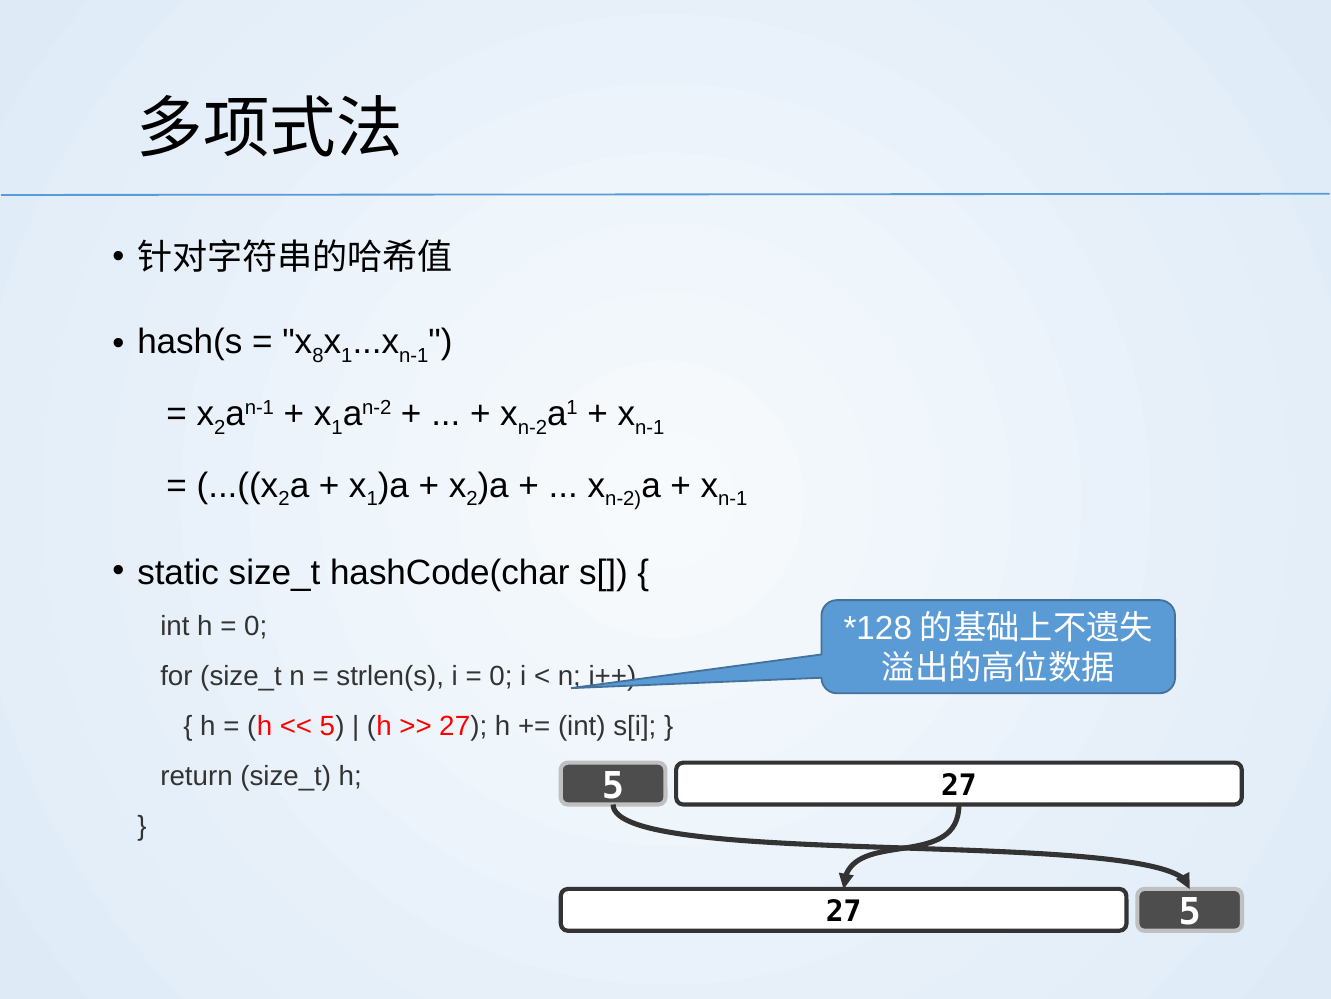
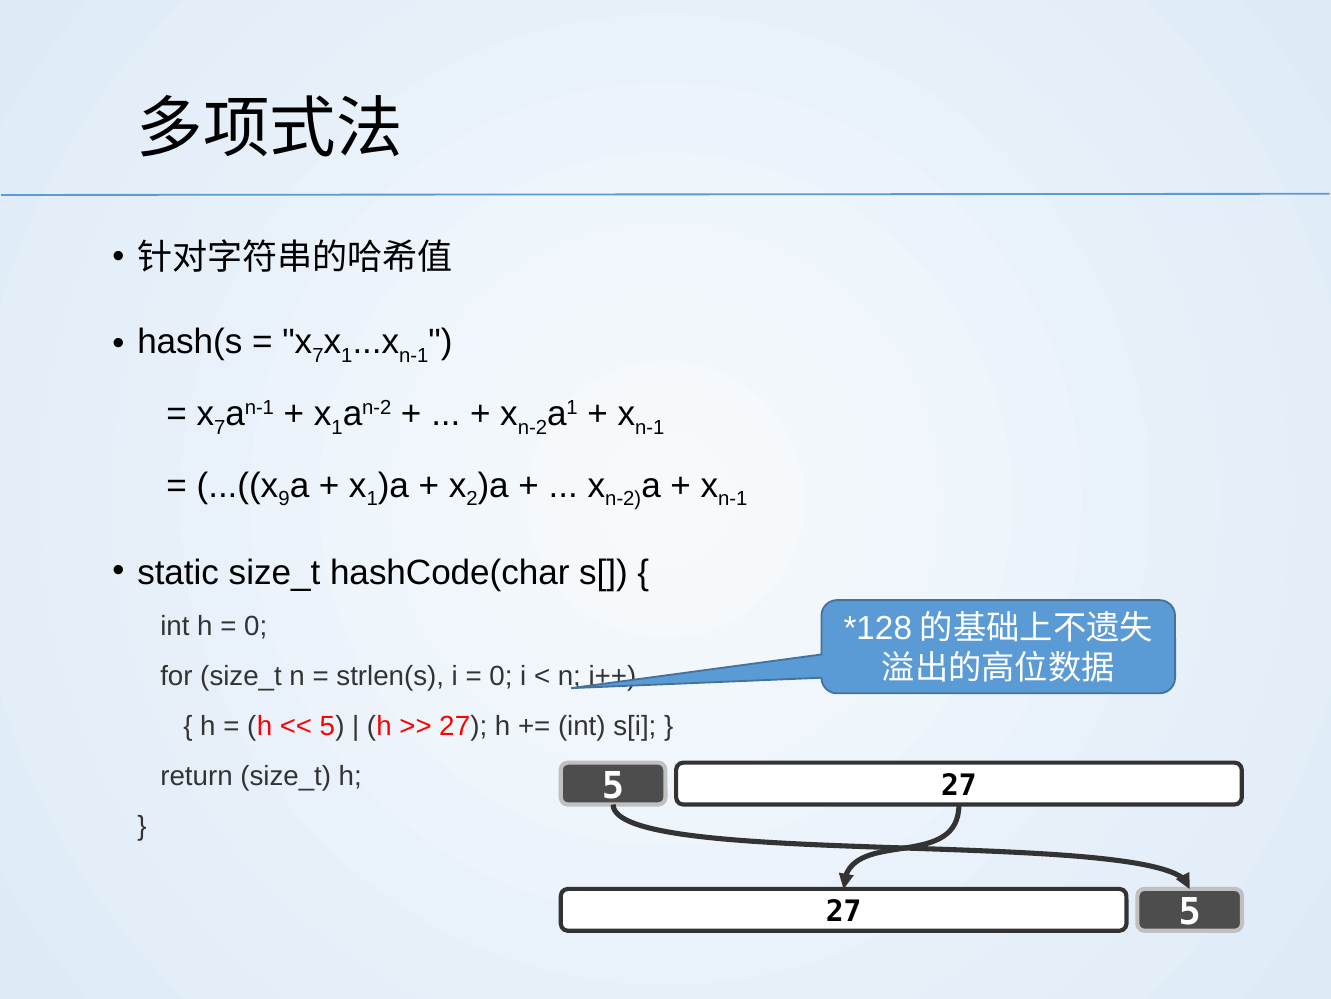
8: 8 -> 7 (318, 355)
2: 2 -> 7 (220, 427)
2: 2 -> 9 (284, 499)
